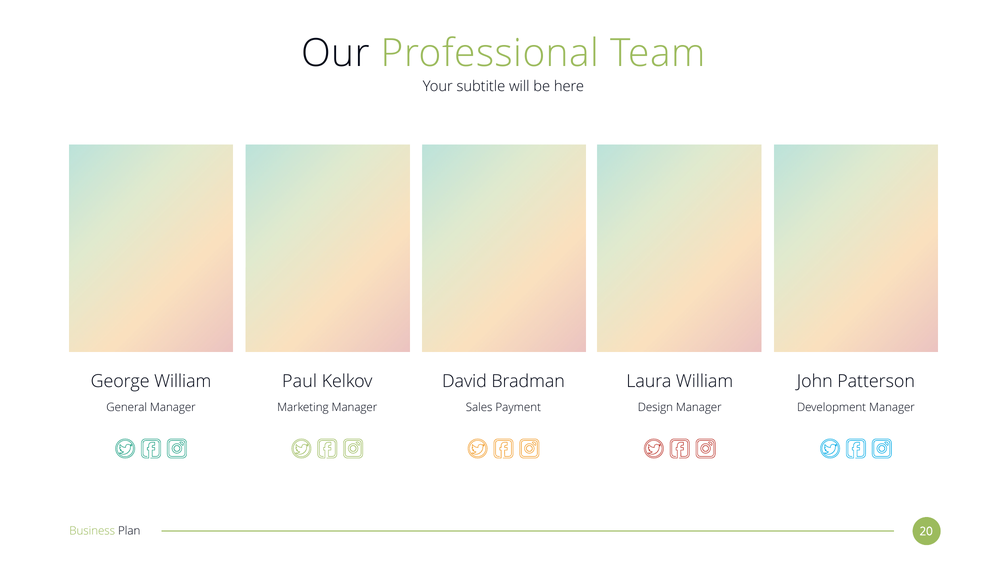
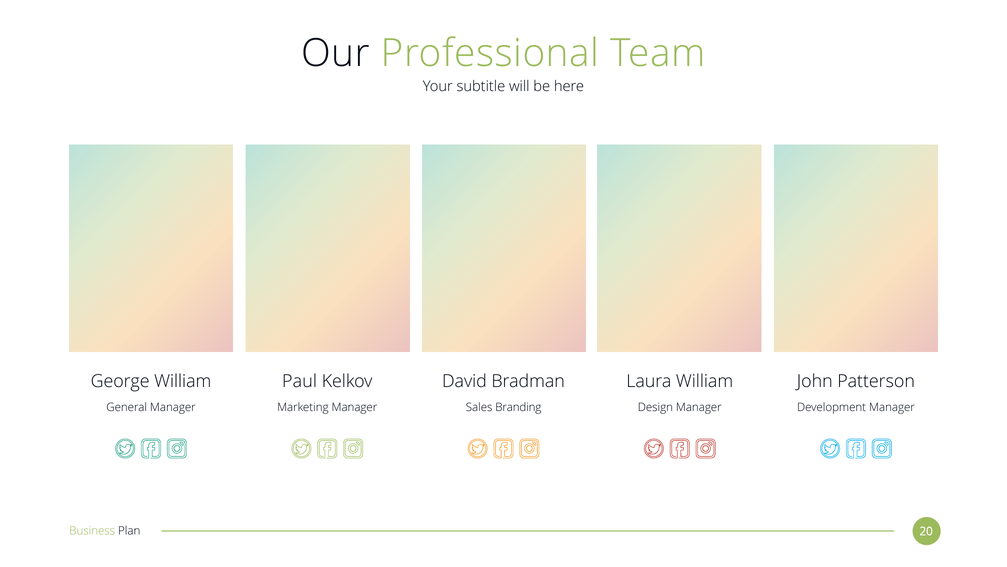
Payment: Payment -> Branding (518, 407)
